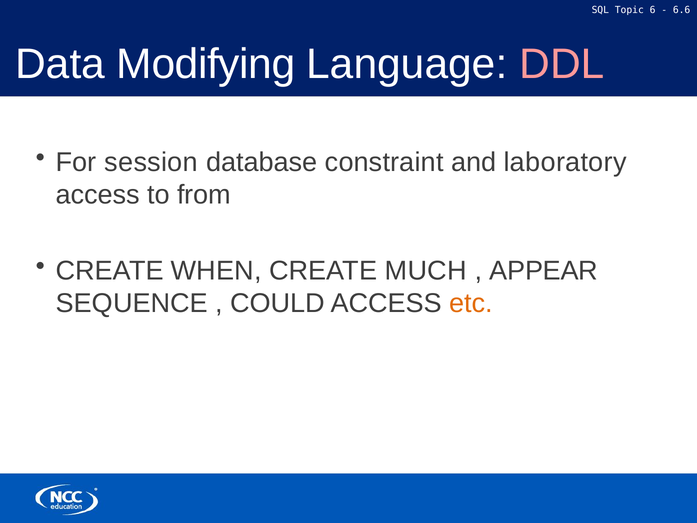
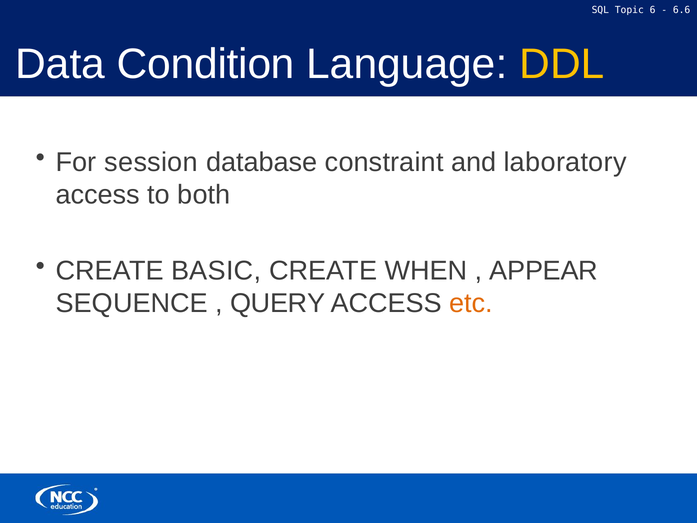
Modifying: Modifying -> Condition (206, 64)
DDL colour: pink -> yellow (562, 64)
from: from -> both (204, 195)
WHEN: WHEN -> BASIC (216, 271)
MUCH: MUCH -> WHEN (426, 271)
COULD: COULD -> QUERY (278, 303)
